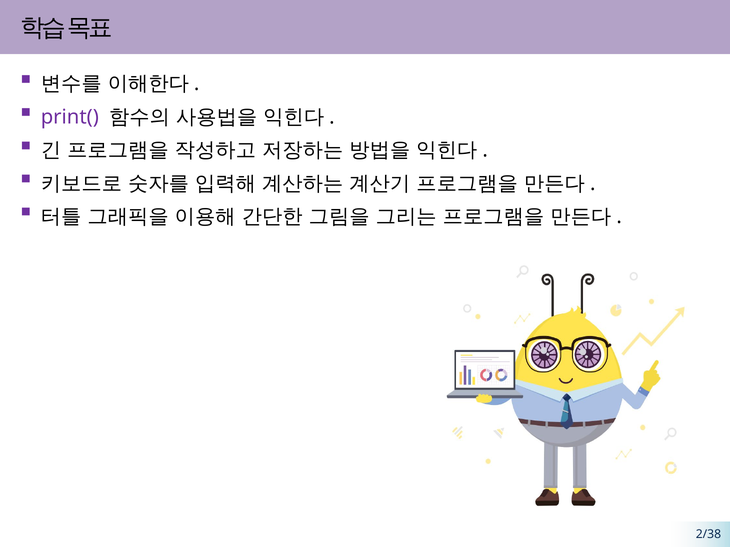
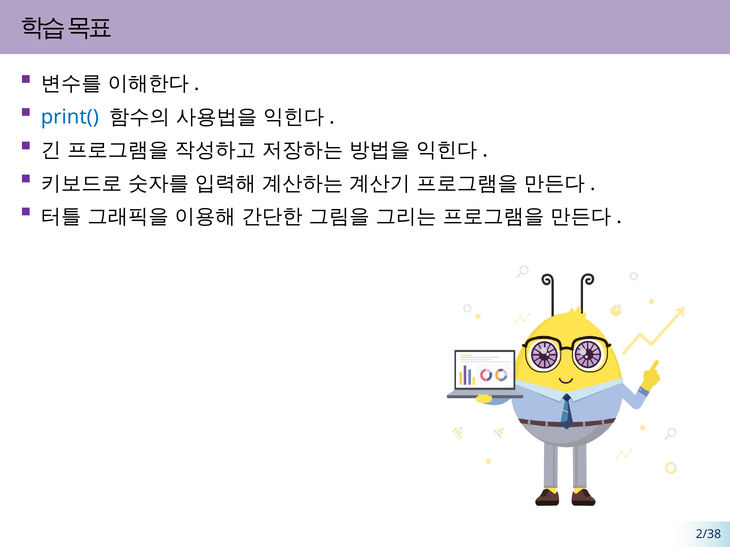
print( colour: purple -> blue (70, 117)
